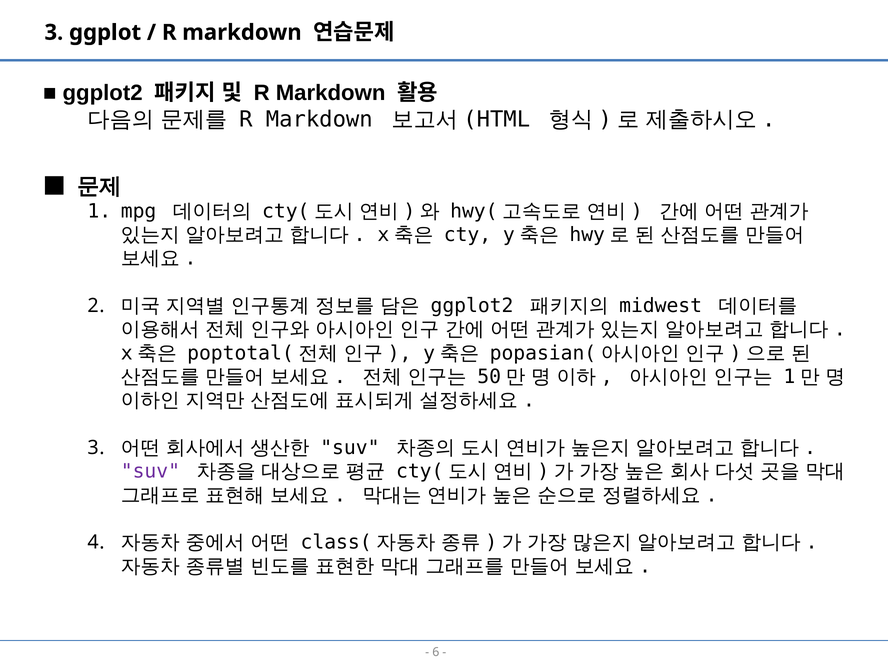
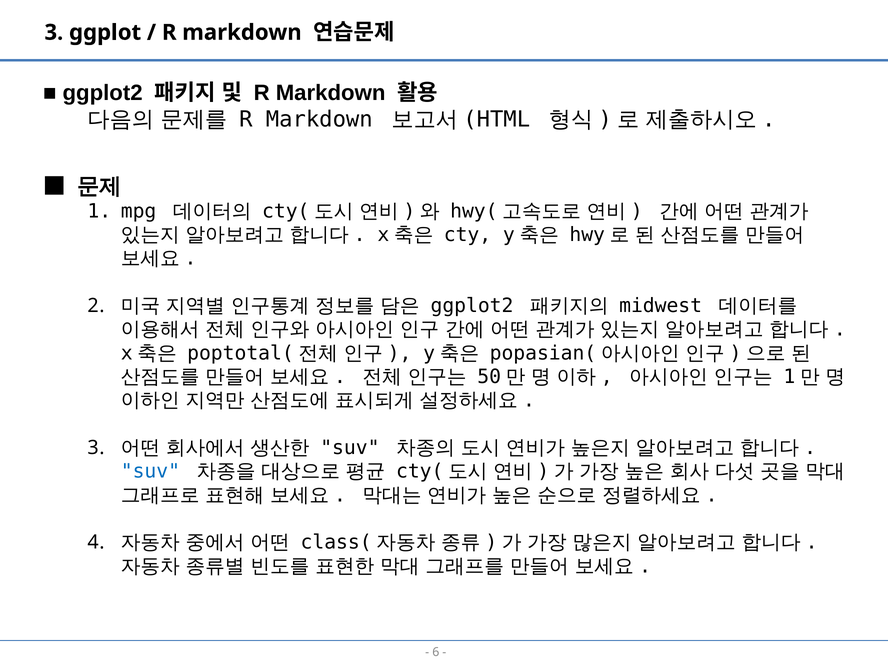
suv colour: purple -> blue (150, 471)
